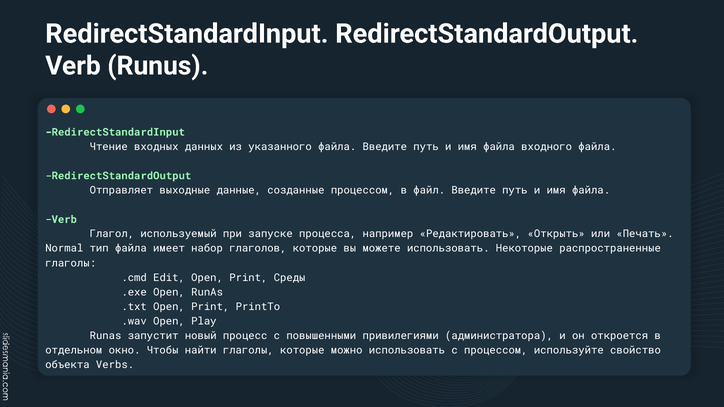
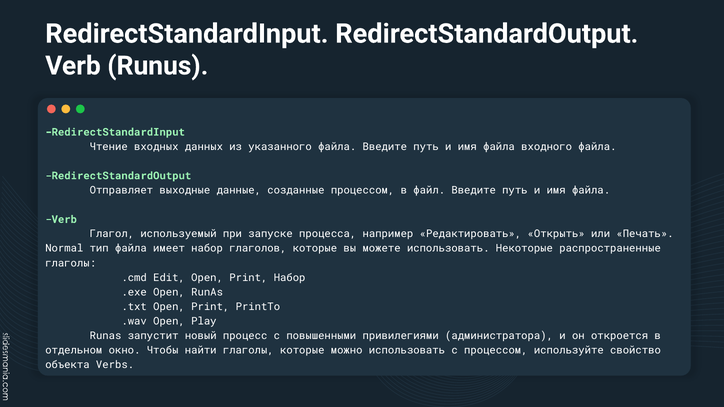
Print Среды: Среды -> Набор (290, 278)
